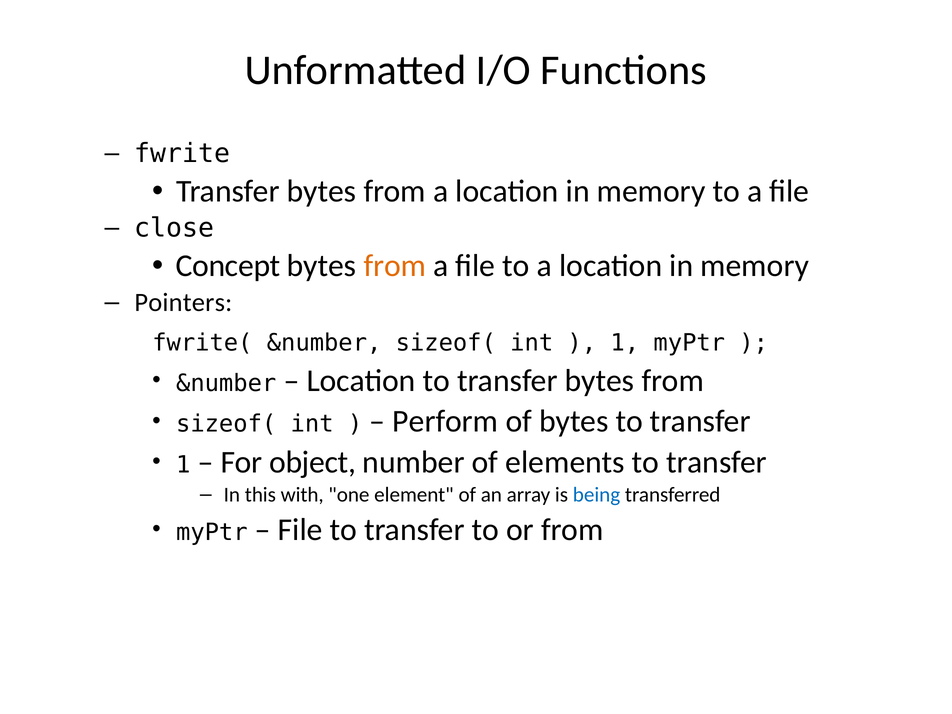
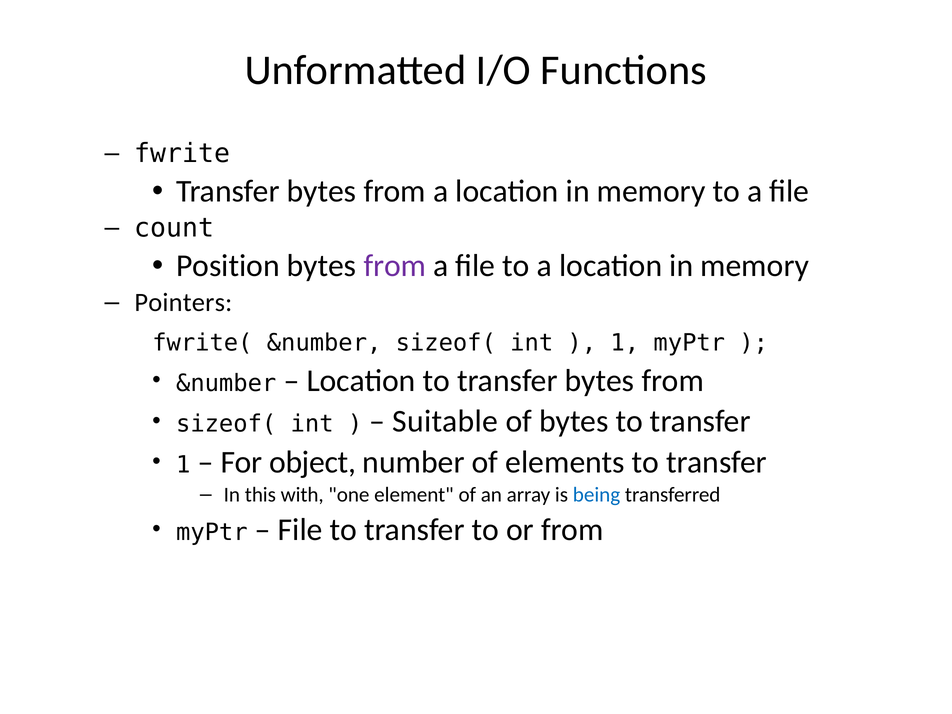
close: close -> count (174, 228)
Concept: Concept -> Position (228, 266)
from colour: orange -> purple (395, 266)
Perform: Perform -> Suitable (445, 422)
